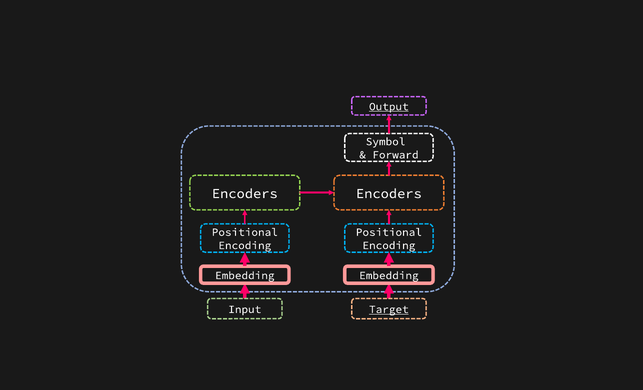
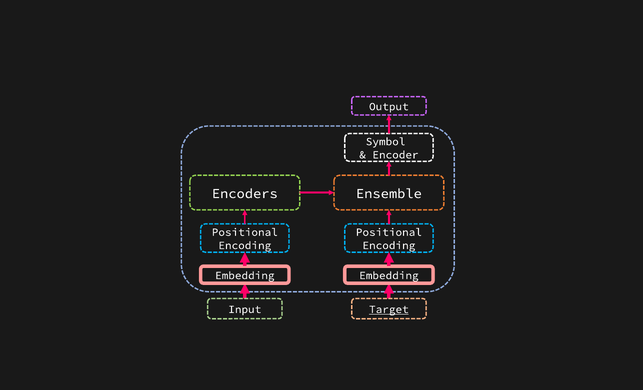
Output underline: present -> none (389, 106)
Forward: Forward -> Encoder (395, 155)
Encoders Encoders: Encoders -> Ensemble (389, 193)
